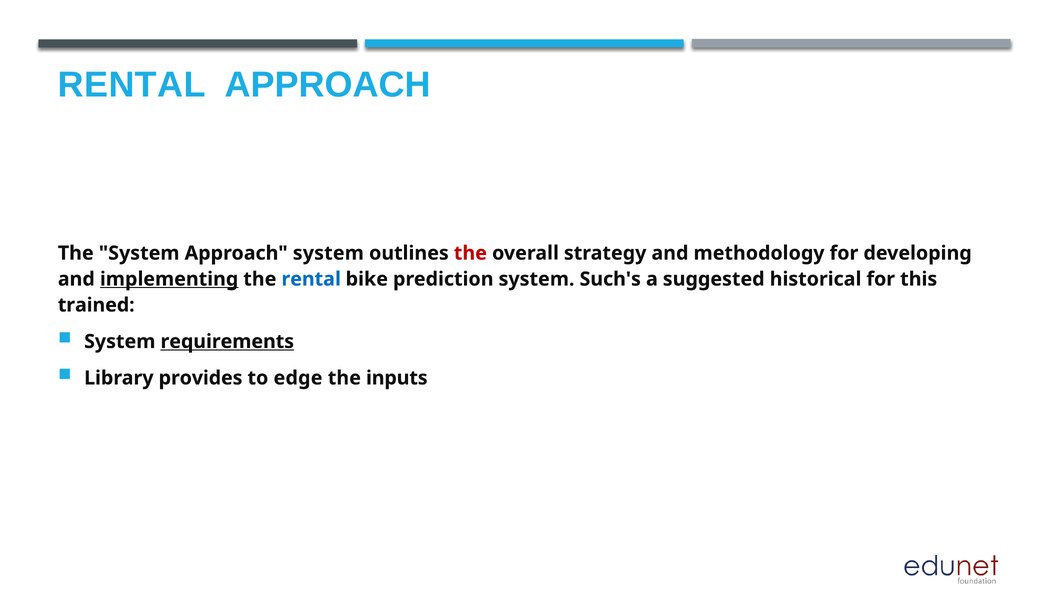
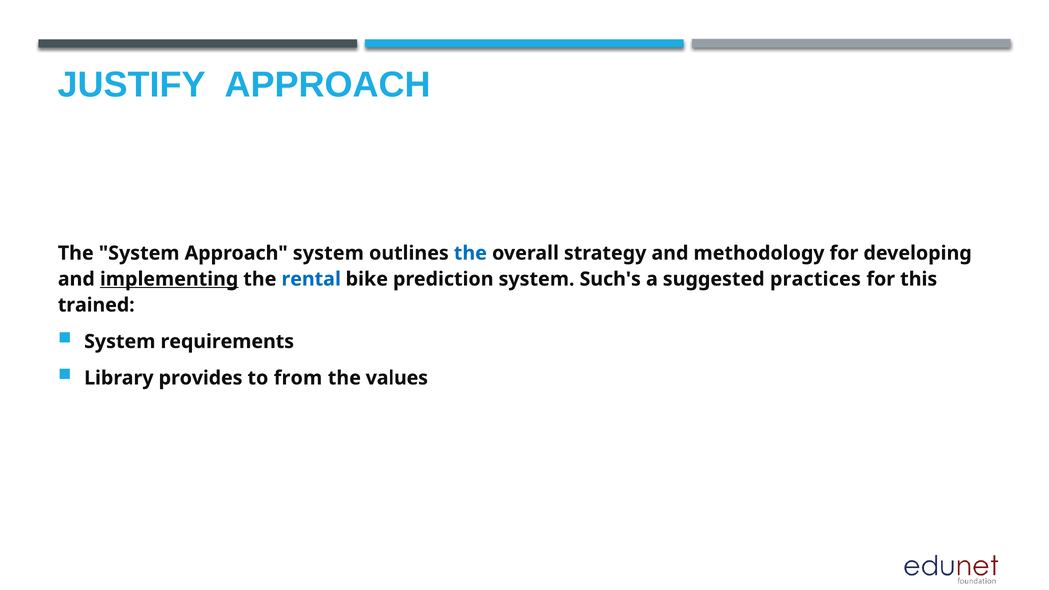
RENTAL: RENTAL -> JUSTIFY (132, 85)
the colour: red -> blue (470, 253)
historical: historical -> practices (815, 279)
requirements underline: present -> none (227, 342)
edge: edge -> from (298, 378)
inputs: inputs -> values (397, 378)
